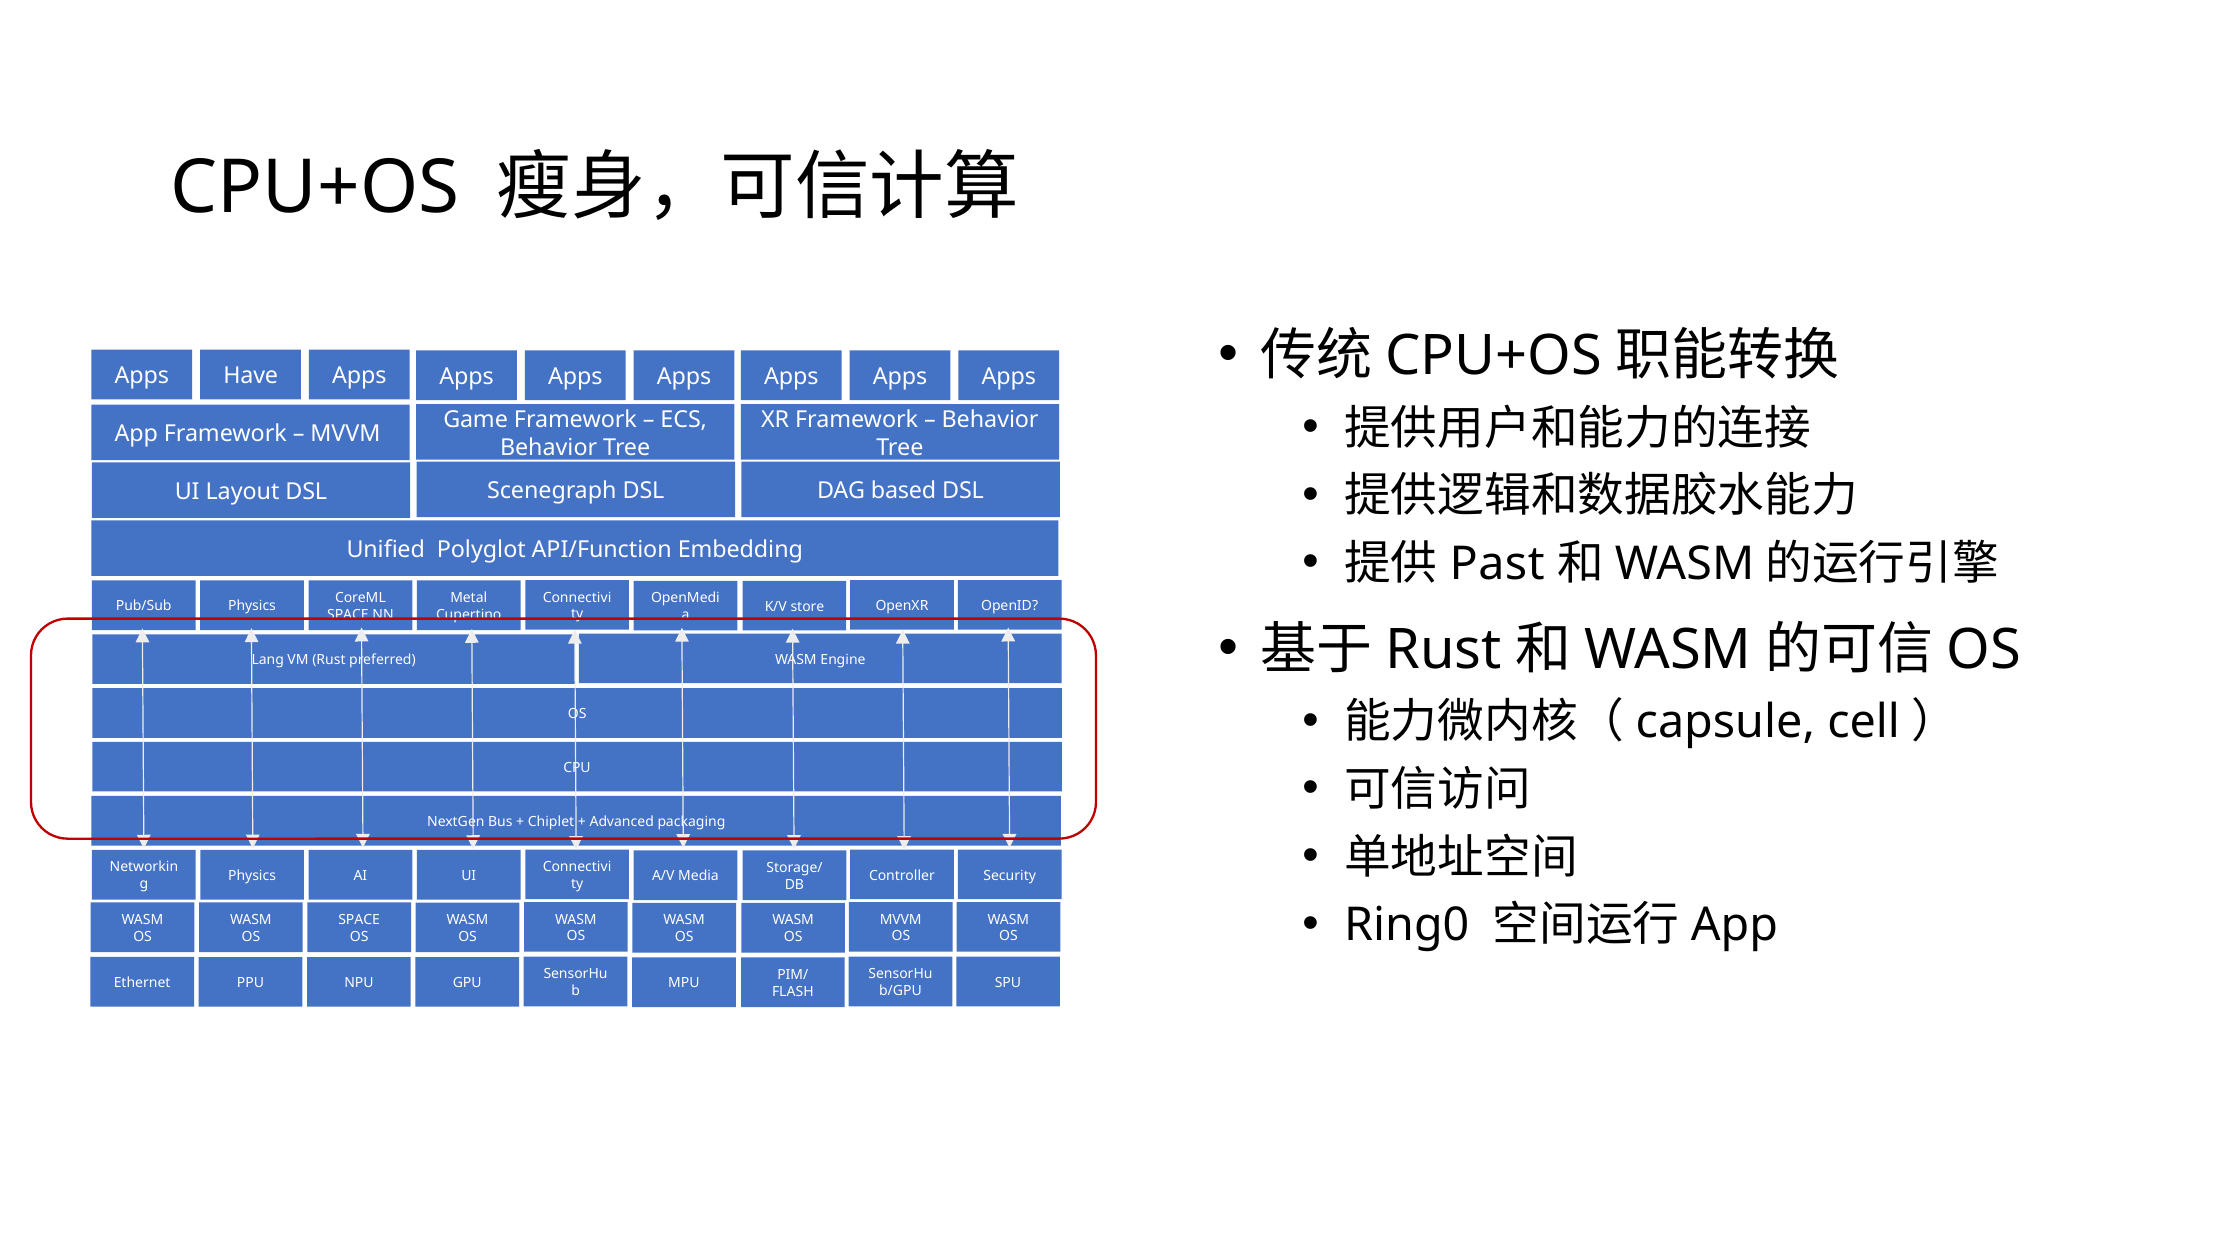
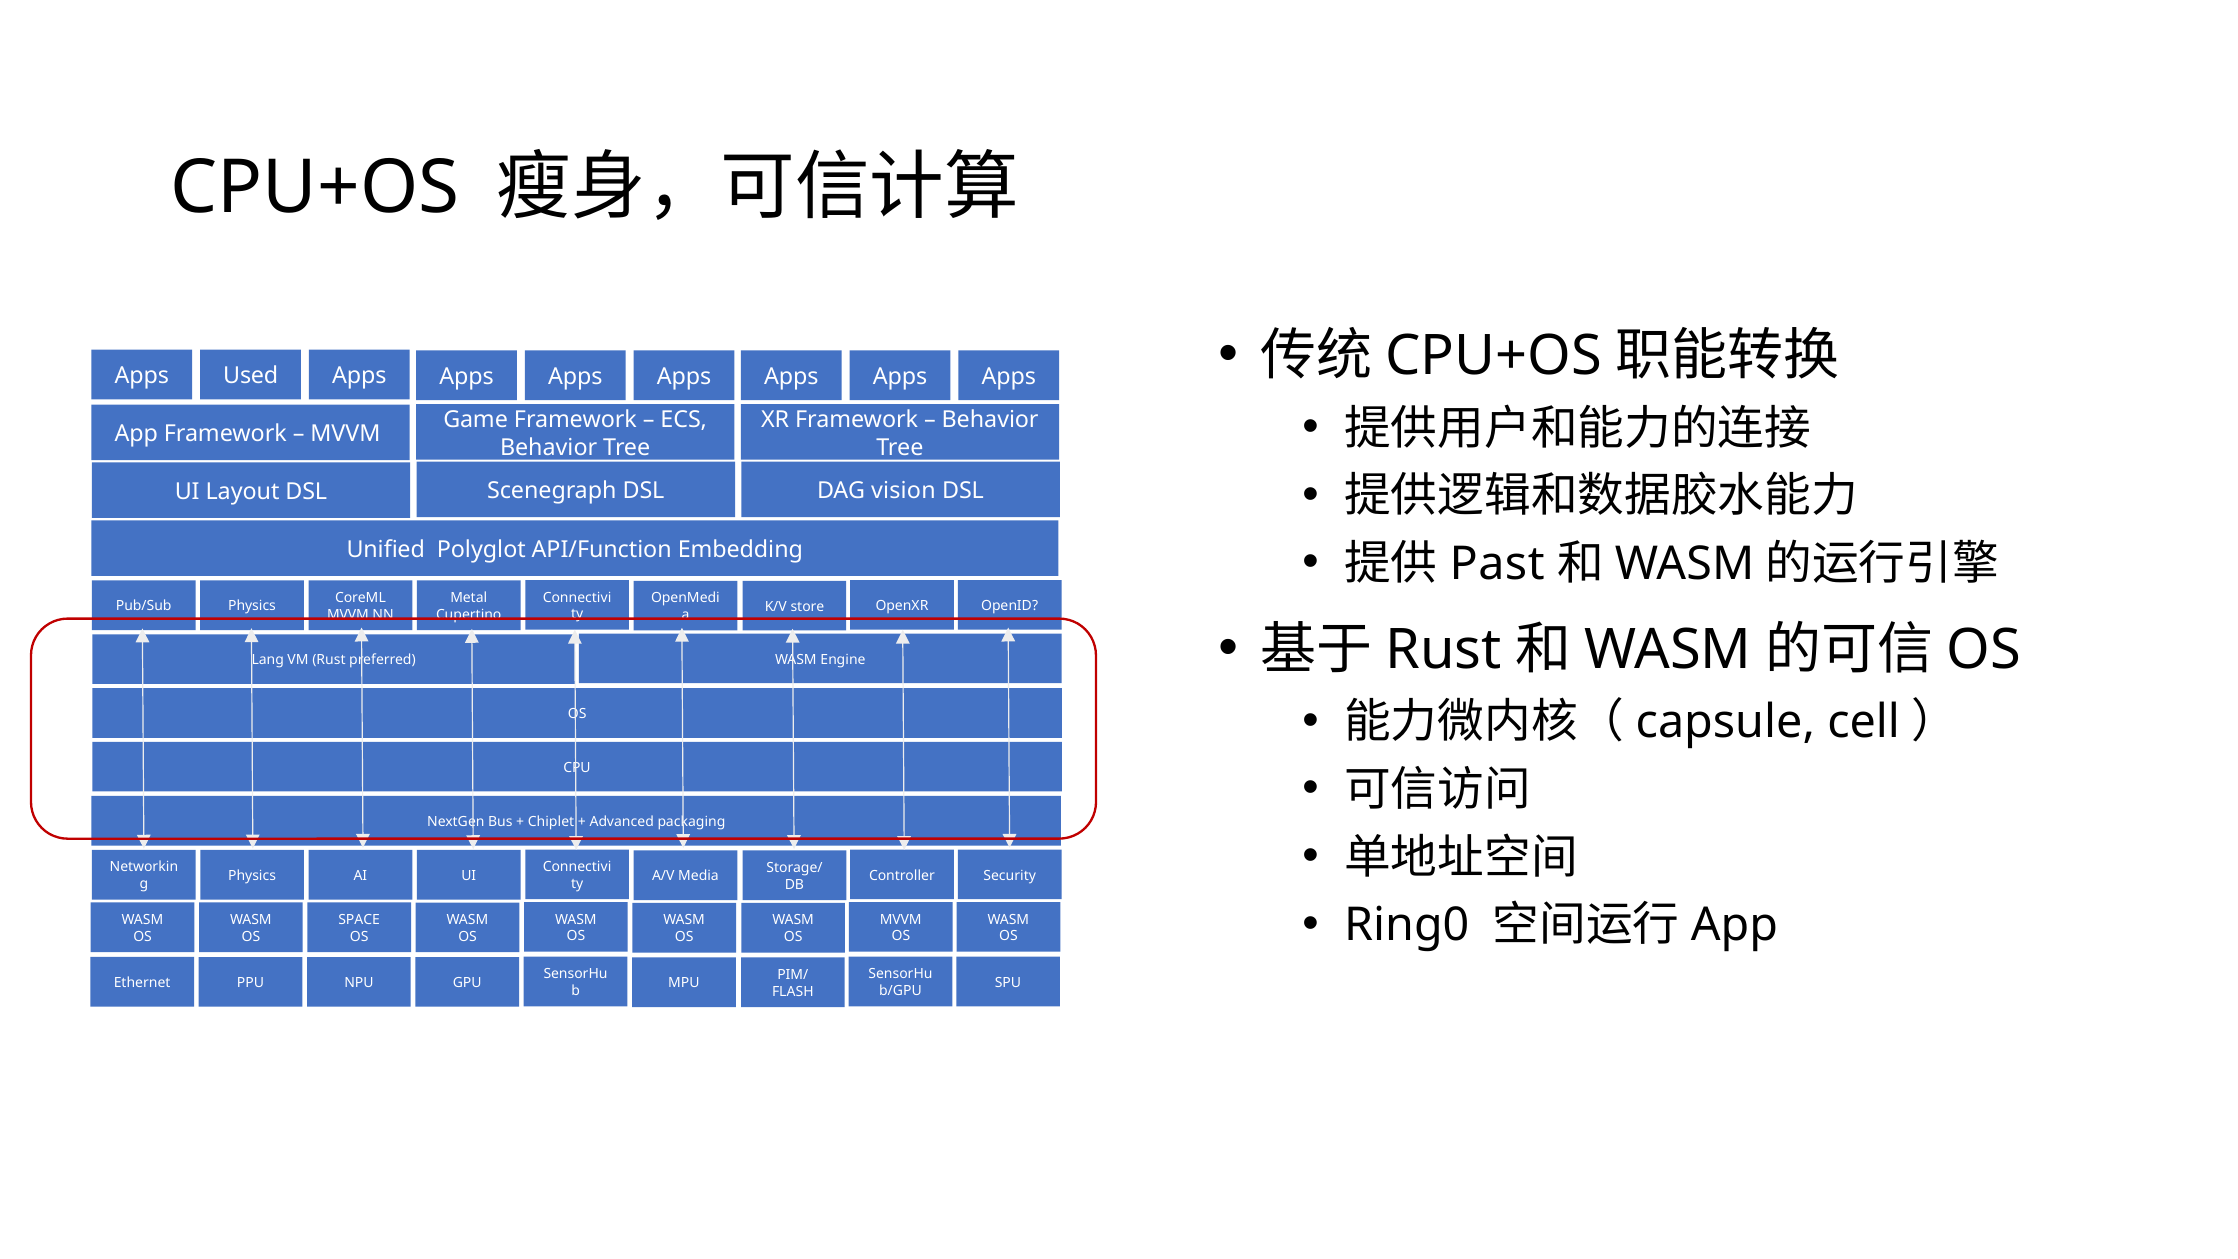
Have: Have -> Used (251, 376)
based: based -> vision (903, 491)
SPACE: SPACE -> MVVM (348, 615)
